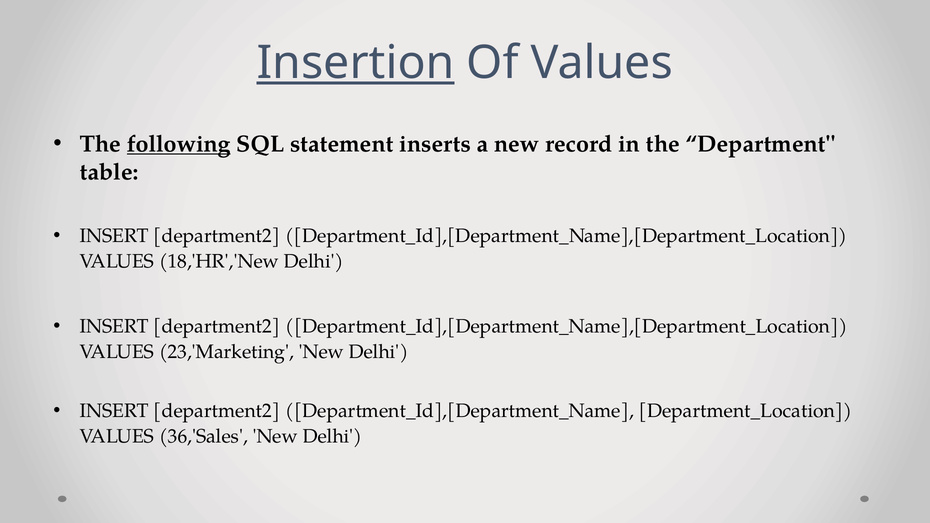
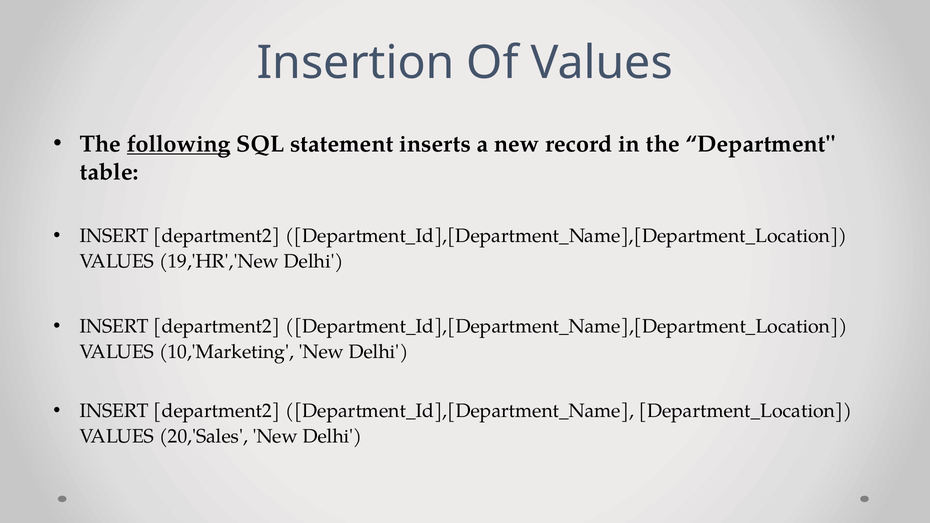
Insertion underline: present -> none (356, 63)
18,'HR','New: 18,'HR','New -> 19,'HR','New (219, 262)
23,'Marketing: 23,'Marketing -> 10,'Marketing (227, 352)
36,'Sales: 36,'Sales -> 20,'Sales (203, 436)
